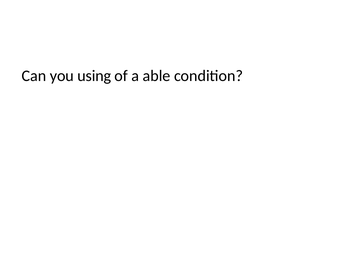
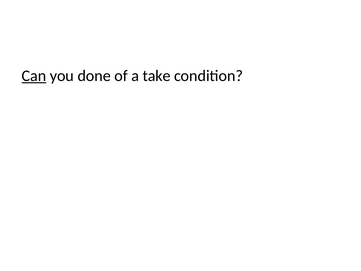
Can underline: none -> present (34, 76)
using: using -> done (94, 76)
able: able -> take (157, 76)
